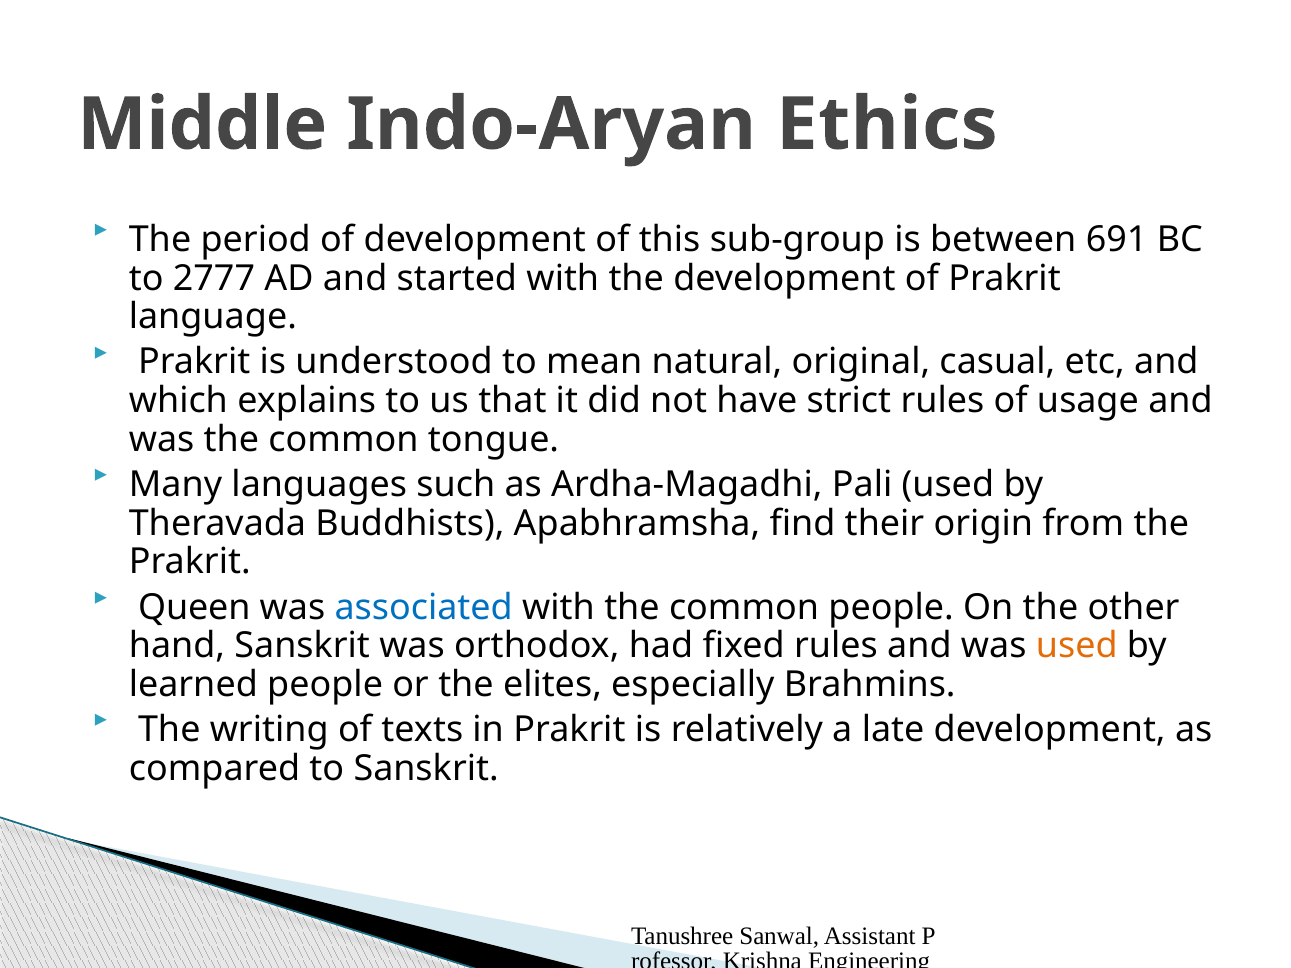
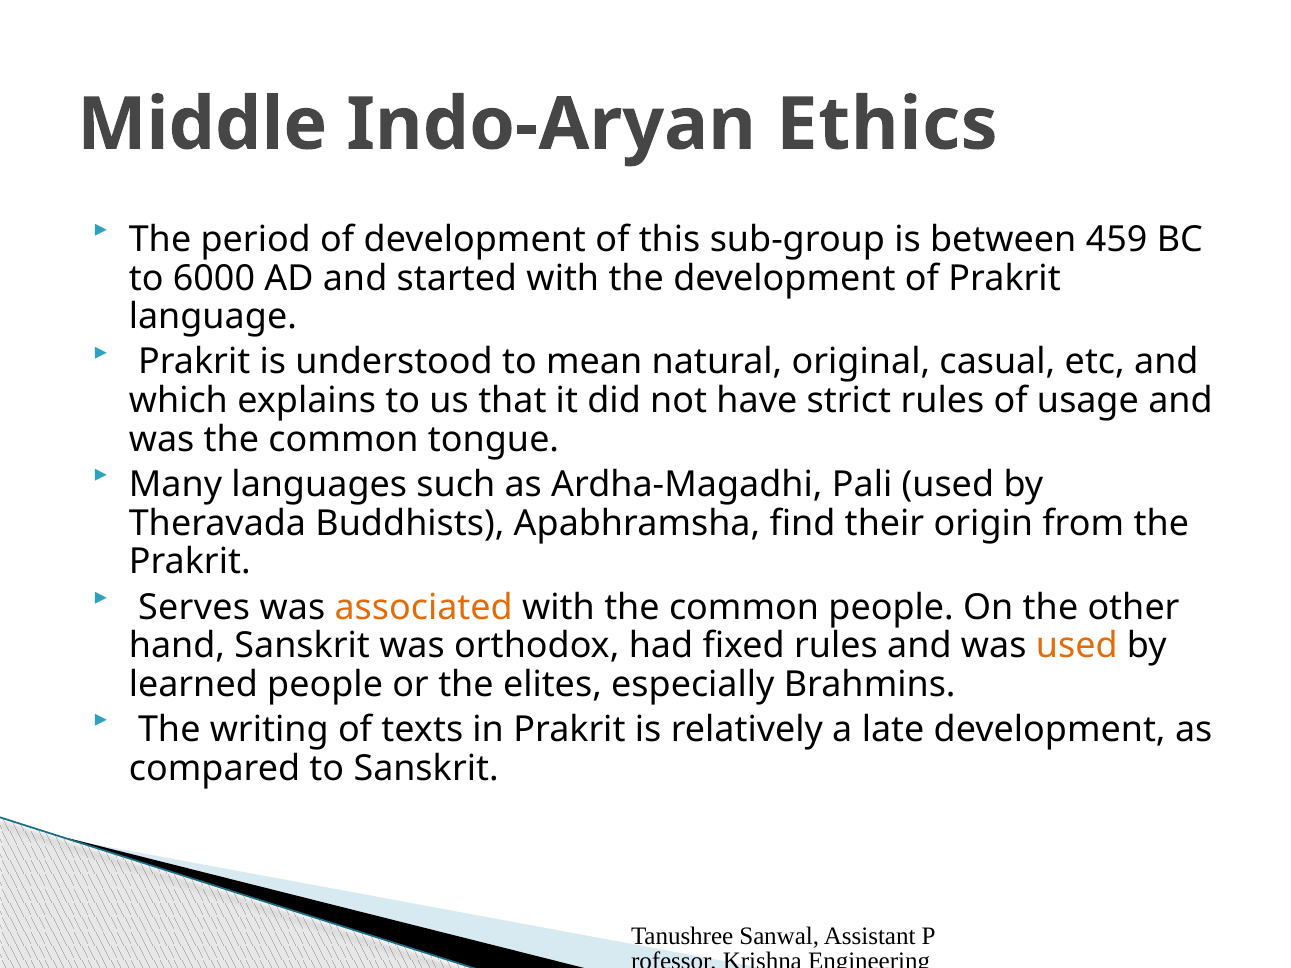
691: 691 -> 459 (1117, 240)
2777: 2777 -> 6000 (214, 278)
Queen: Queen -> Serves (194, 607)
associated colour: blue -> orange (424, 607)
